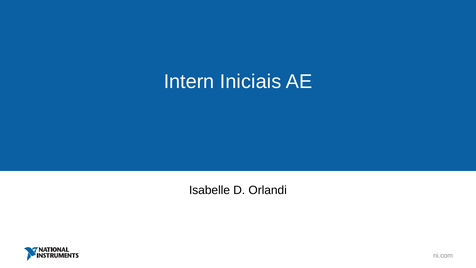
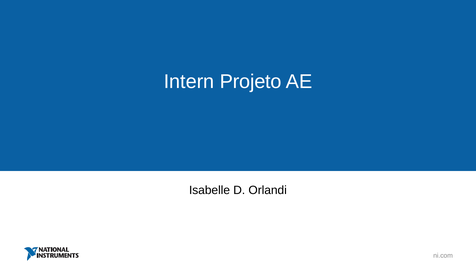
Iniciais: Iniciais -> Projeto (251, 82)
